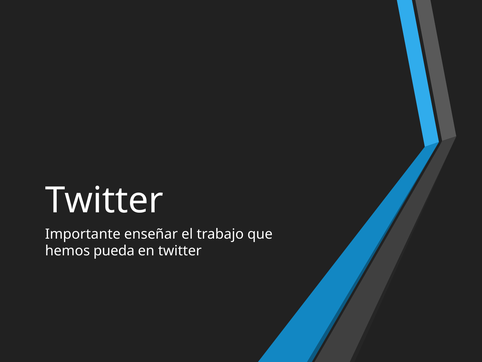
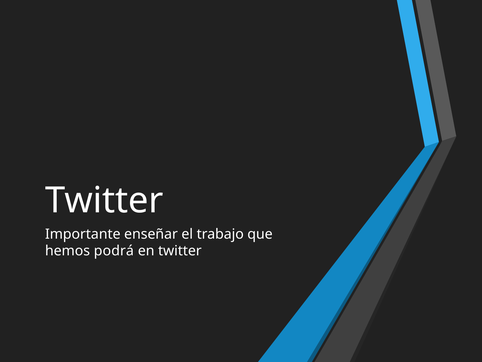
pueda: pueda -> podrá (114, 251)
